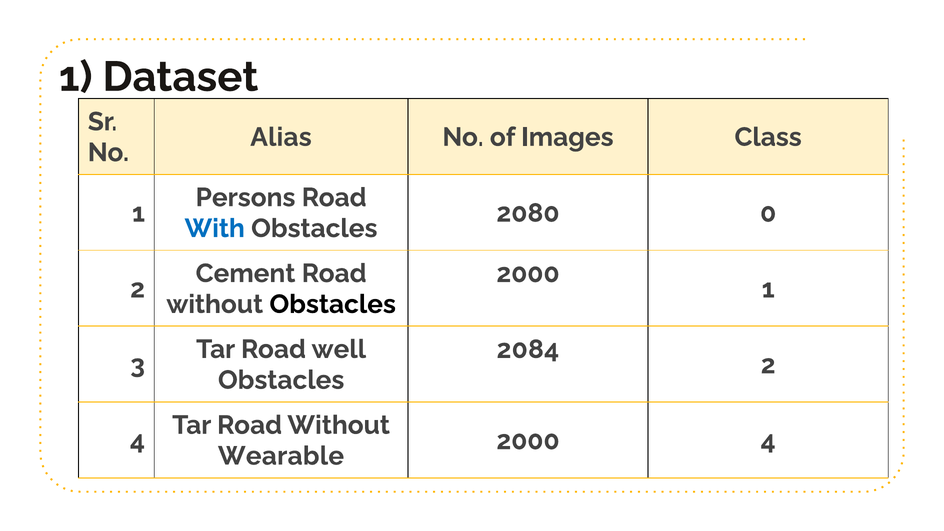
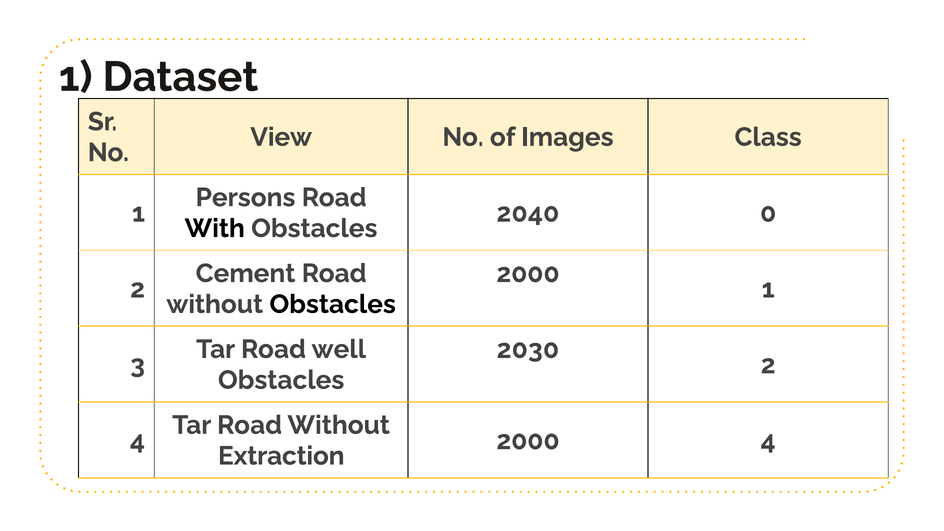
Alias: Alias -> View (281, 137)
2080: 2080 -> 2040 (528, 213)
With colour: blue -> black (215, 228)
2084: 2084 -> 2030 (528, 349)
Wearable: Wearable -> Extraction (281, 456)
